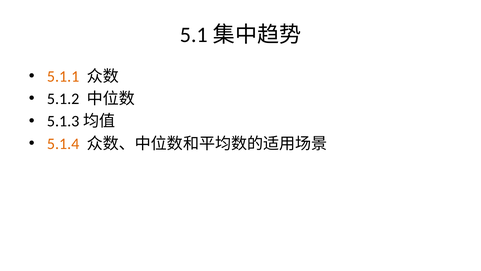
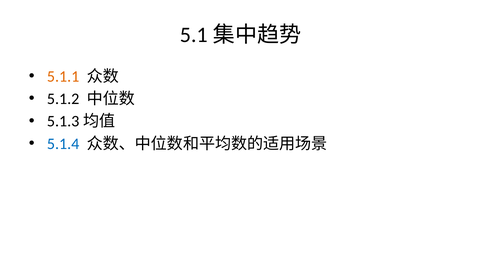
5.1.4 colour: orange -> blue (63, 144)
